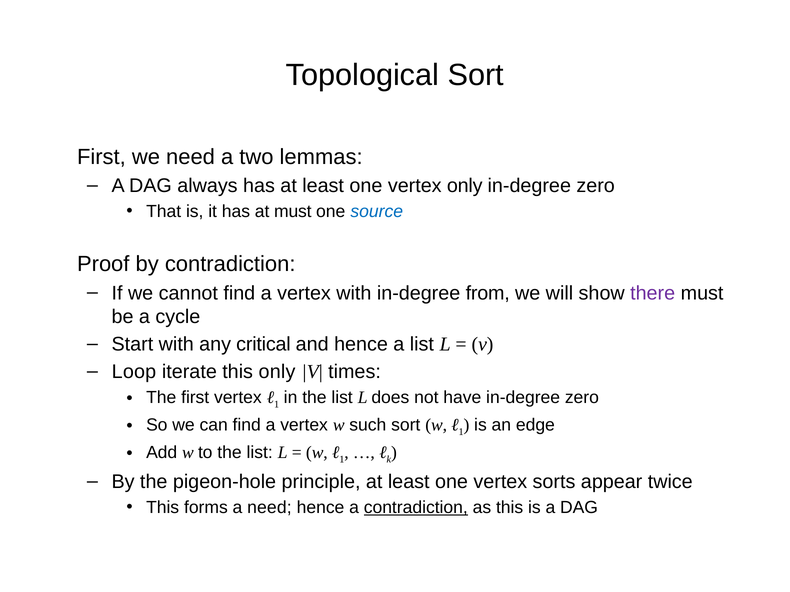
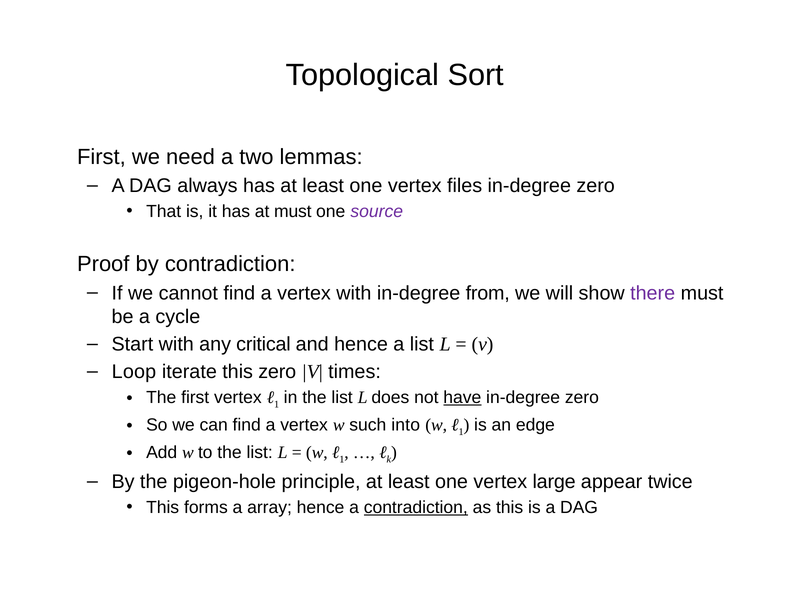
vertex only: only -> files (465, 186)
source colour: blue -> purple (377, 211)
this only: only -> zero (277, 372)
have underline: none -> present (462, 398)
such sort: sort -> into (406, 425)
sorts: sorts -> large (554, 482)
a need: need -> array (270, 508)
